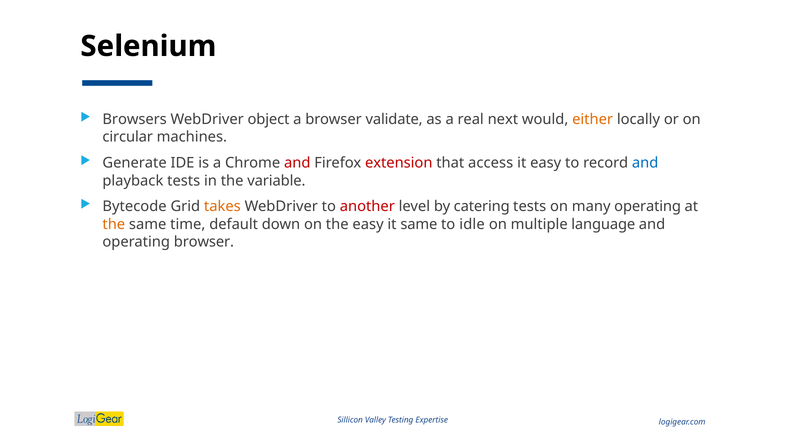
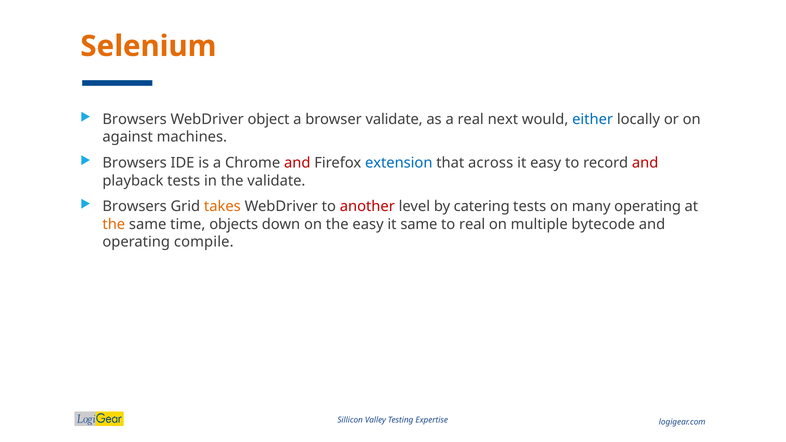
Selenium colour: black -> orange (148, 46)
either colour: orange -> blue (593, 119)
circular: circular -> against (128, 137)
Generate: Generate -> Browsers (135, 163)
extension colour: red -> blue (399, 163)
access: access -> across (491, 163)
and colour: blue -> red (645, 163)
the variable: variable -> validate (276, 181)
Bytecode: Bytecode -> Browsers (135, 207)
default: default -> objects (234, 224)
to idle: idle -> real (472, 224)
language: language -> bytecode (603, 224)
operating browser: browser -> compile (204, 242)
